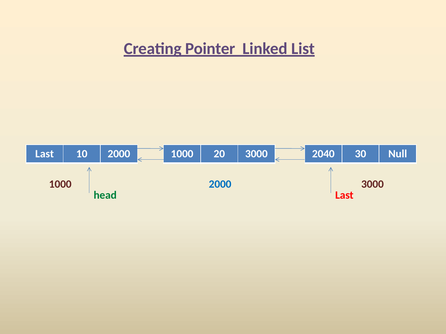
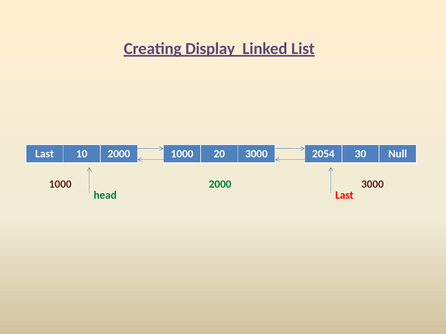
Pointer: Pointer -> Display (210, 49)
2040: 2040 -> 2054 (323, 154)
2000 colour: blue -> green (220, 184)
